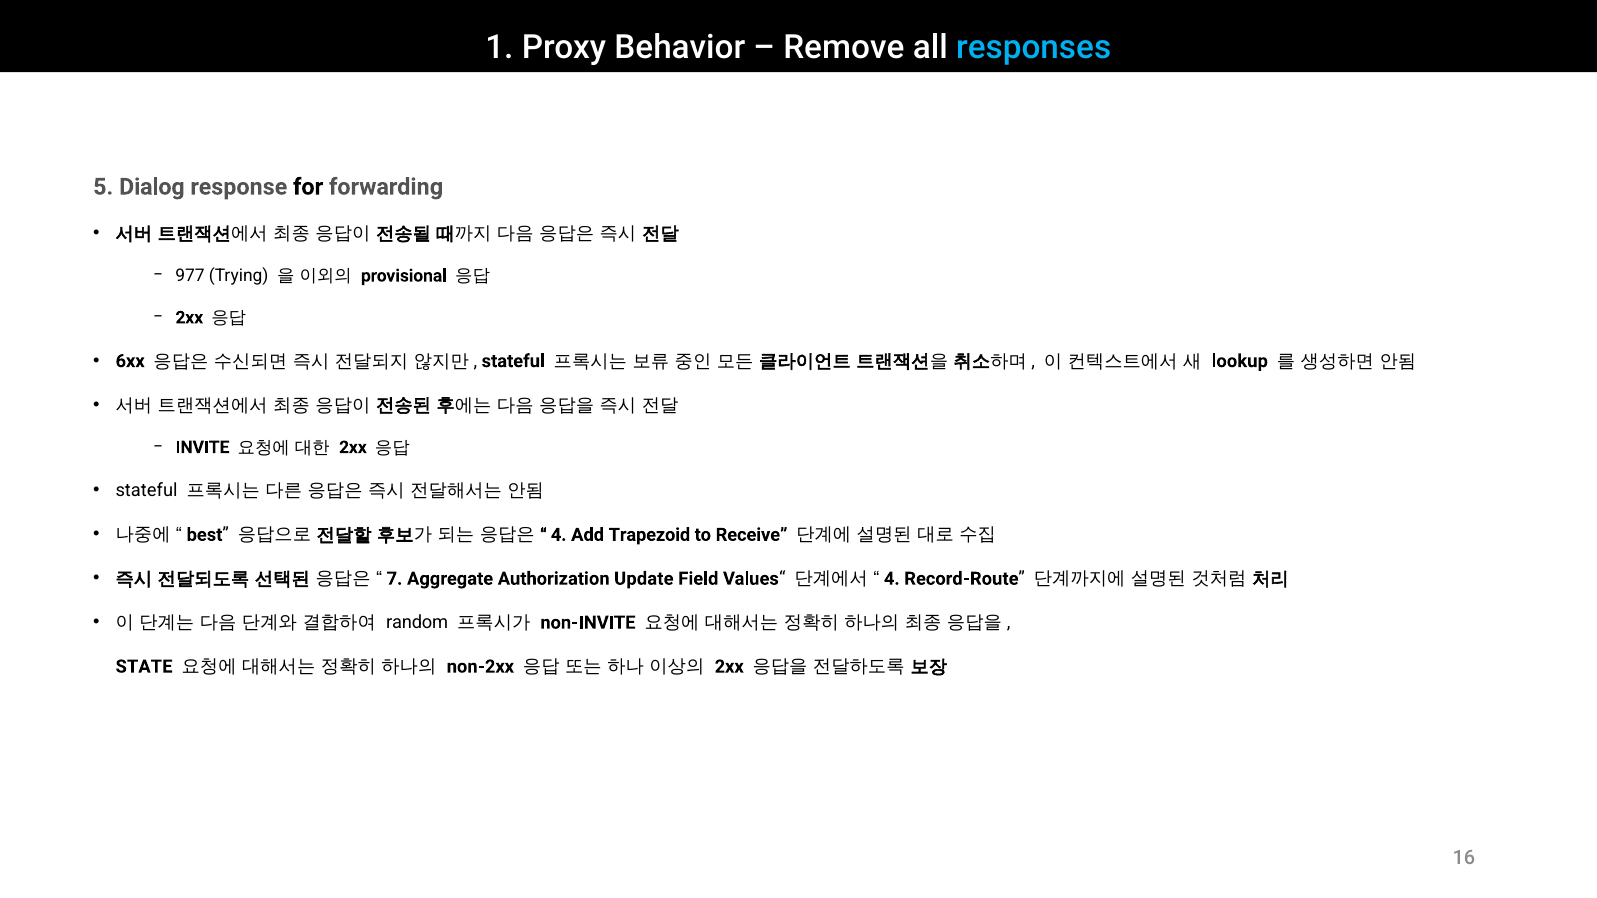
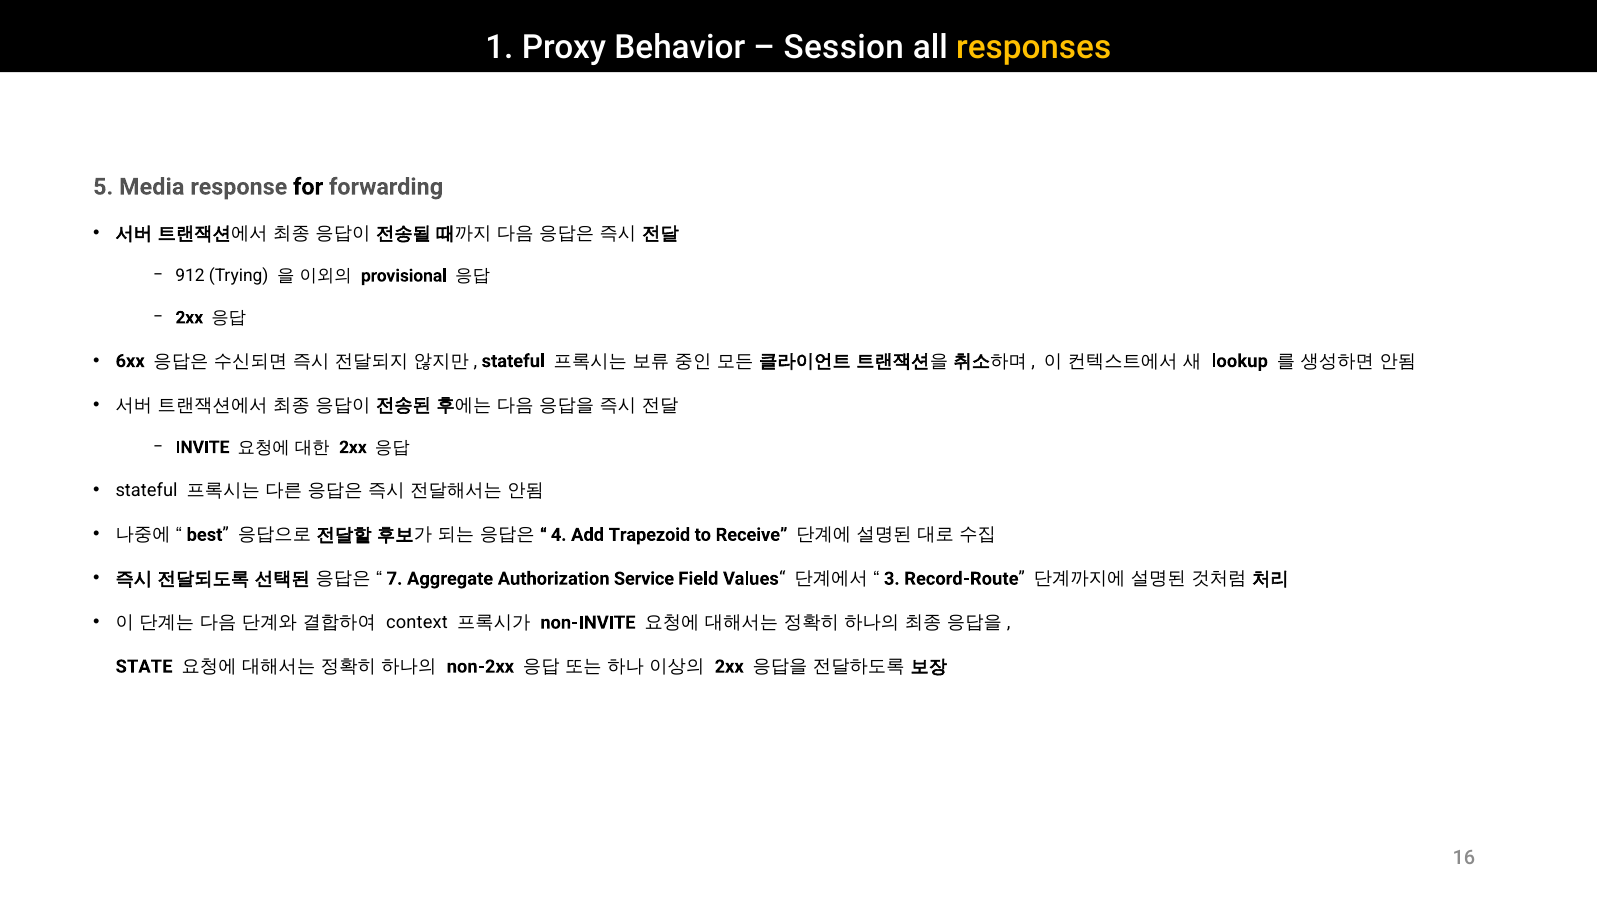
Remove: Remove -> Session (844, 48)
responses colour: light blue -> yellow (1034, 48)
Dialog: Dialog -> Media (152, 187)
977: 977 -> 912 (190, 276)
Update: Update -> Service (644, 579)
4: 4 -> 3 (892, 579)
random: random -> context (417, 623)
